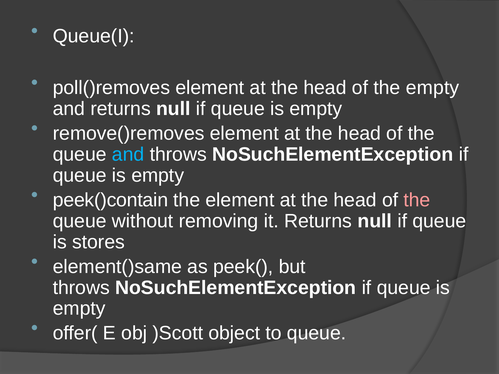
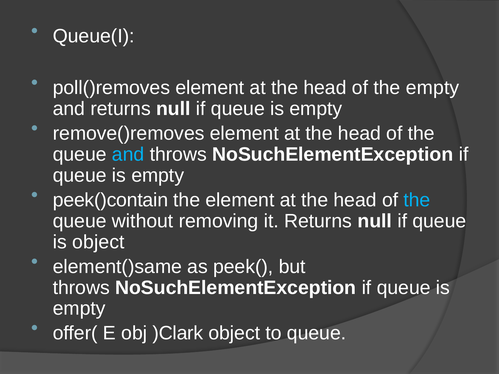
the colour: pink -> light blue (417, 200)
is stores: stores -> object (98, 242)
)Scott: )Scott -> )Clark (178, 333)
